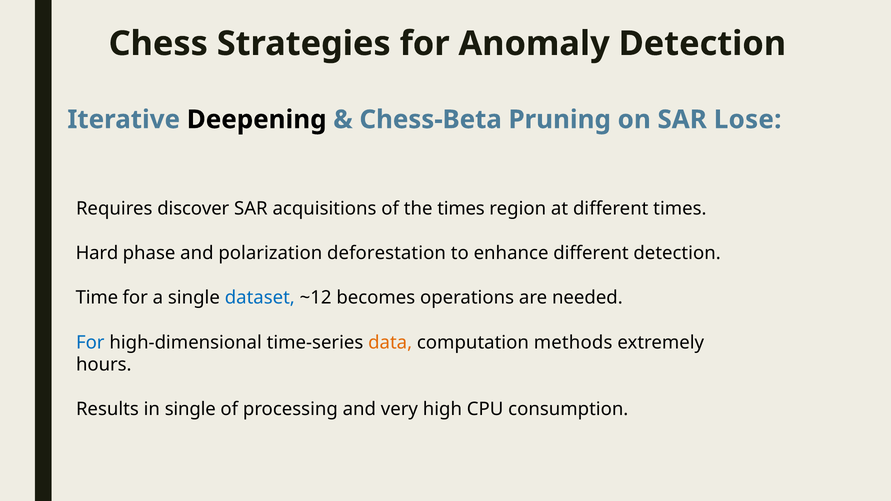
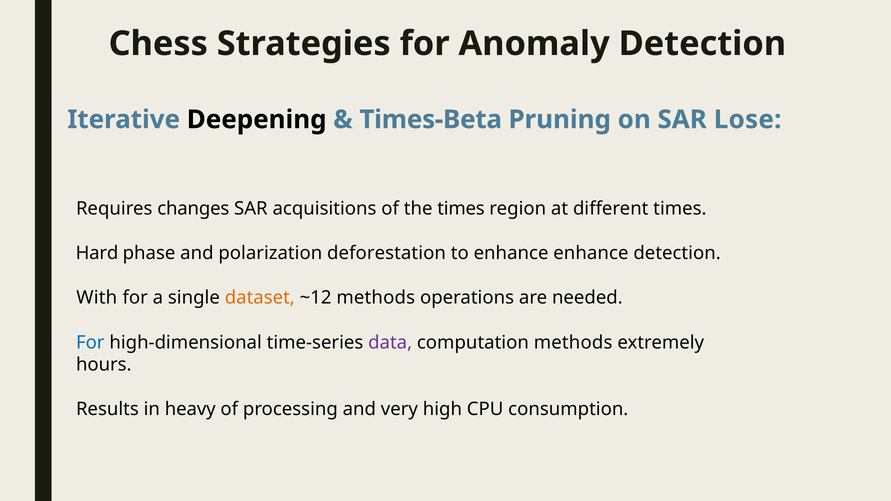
Chess-Beta: Chess-Beta -> Times-Beta (431, 120)
discover: discover -> changes (193, 209)
enhance different: different -> enhance (591, 253)
Time: Time -> With (97, 298)
dataset colour: blue -> orange (260, 298)
~12 becomes: becomes -> methods (376, 298)
data colour: orange -> purple (390, 343)
in single: single -> heavy (190, 409)
